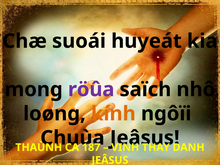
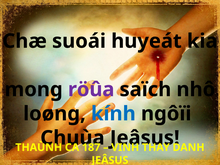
kính colour: orange -> blue (113, 114)
